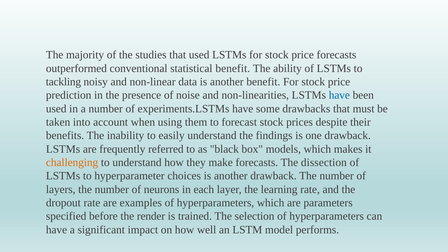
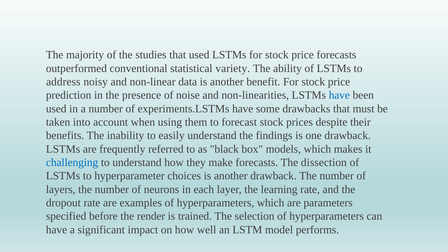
statistical benefit: benefit -> variety (233, 68)
tackling: tackling -> address (63, 82)
challenging colour: orange -> blue (72, 162)
